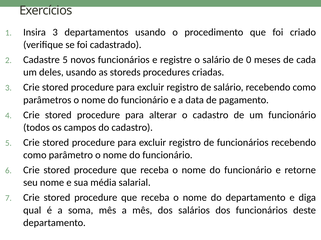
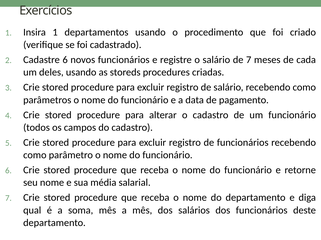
Insira 3: 3 -> 1 (55, 32)
Cadastre 5: 5 -> 6 (65, 60)
de 0: 0 -> 7 (249, 60)
